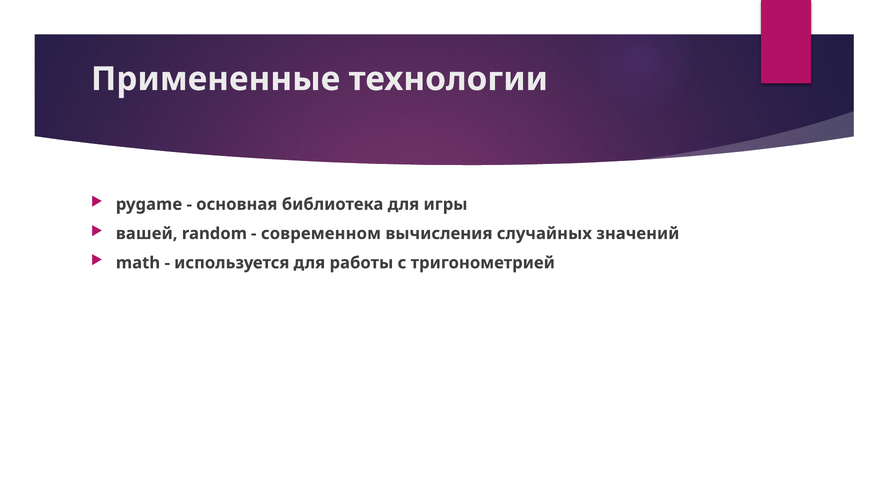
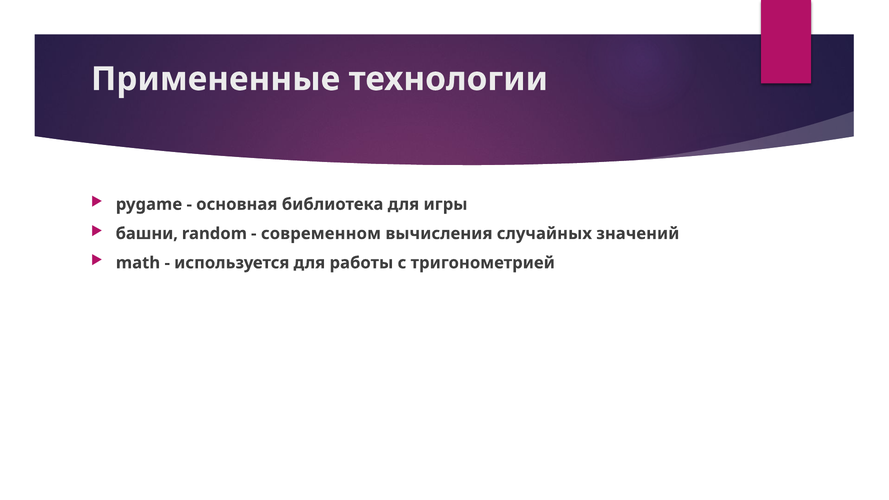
вашей: вашей -> башни (147, 234)
